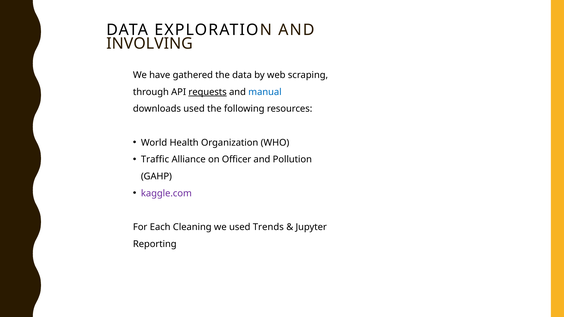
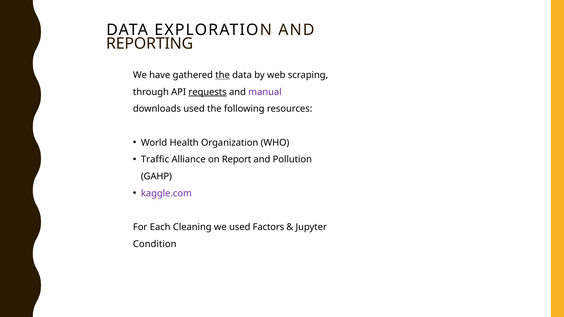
INVOLVING: INVOLVING -> REPORTING (150, 44)
the underline: none -> present (223, 75)
manual colour: blue -> purple (265, 92)
Officer: Officer -> Report (237, 160)
Trends: Trends -> Factors (268, 227)
Reporting: Reporting -> Condition (155, 244)
